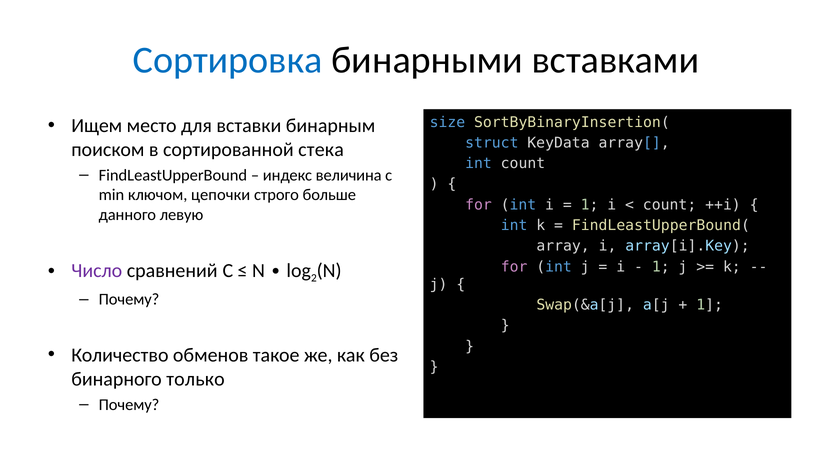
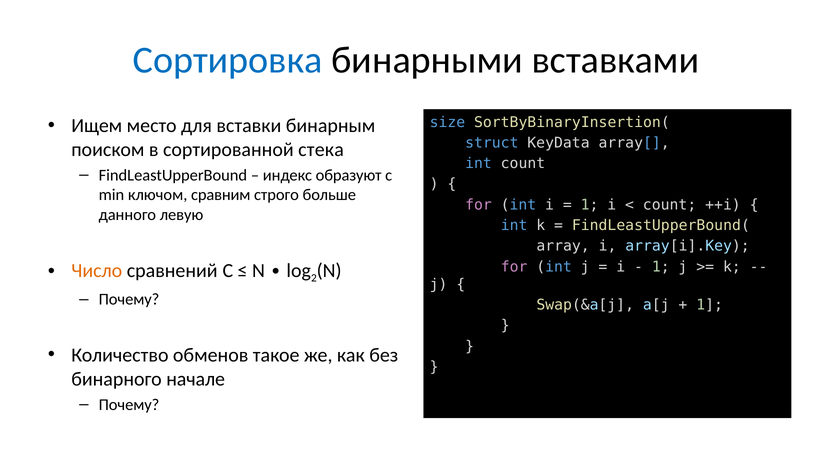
величина: величина -> образуют (349, 176)
цепочки: цепочки -> сравним (221, 195)
Число colour: purple -> orange (97, 271)
только: только -> начале (196, 379)
